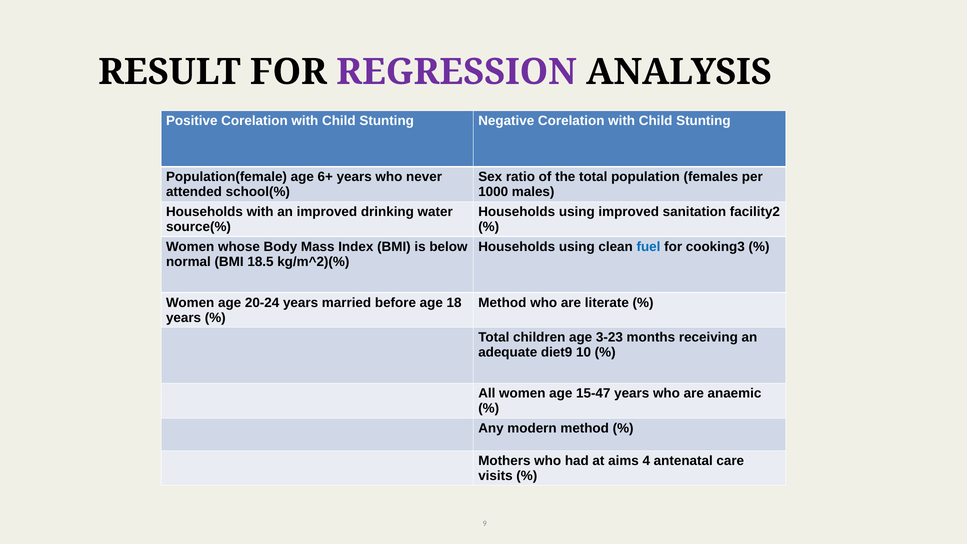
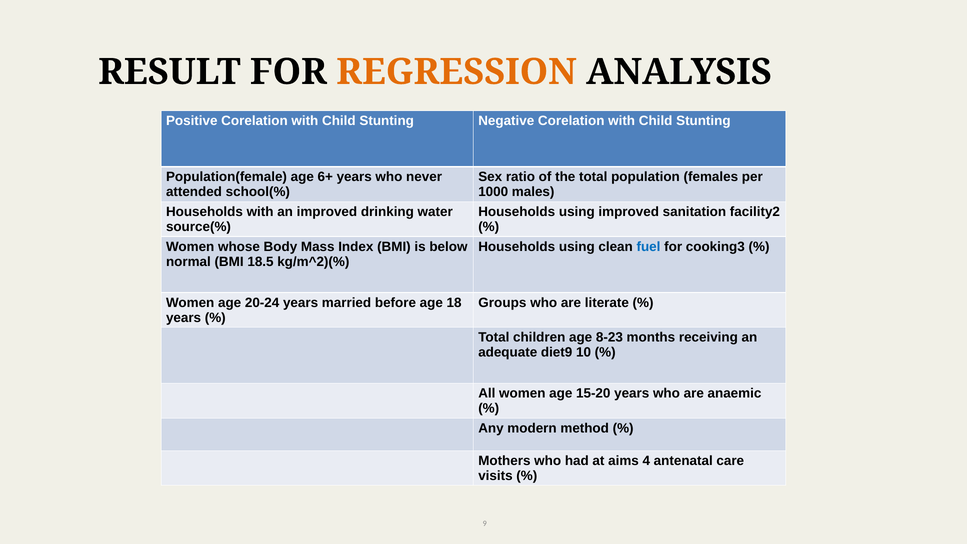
REGRESSION colour: purple -> orange (457, 72)
Method: Method -> Groups (502, 303)
3-23: 3-23 -> 8-23 (609, 337)
15-47: 15-47 -> 15-20 (593, 393)
